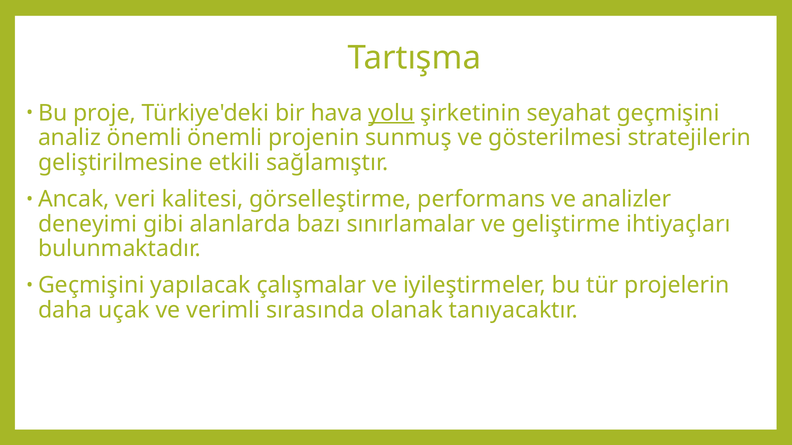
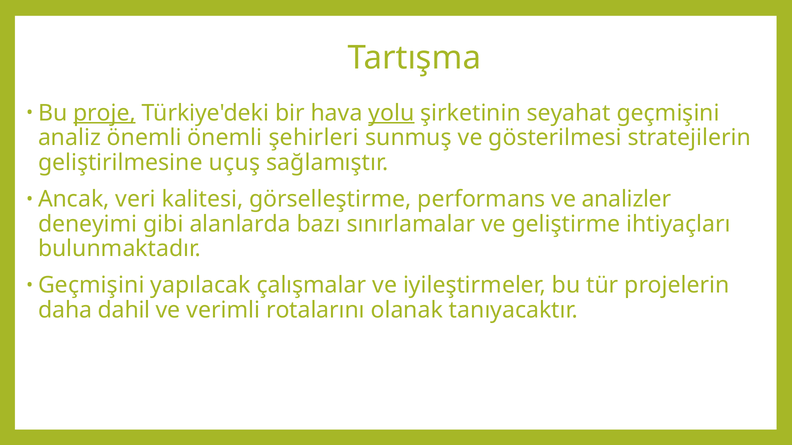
proje underline: none -> present (105, 113)
projenin: projenin -> şehirleri (314, 138)
etkili: etkili -> uçuş (234, 163)
uçak: uçak -> dahil (124, 310)
sırasında: sırasında -> rotalarını (315, 310)
